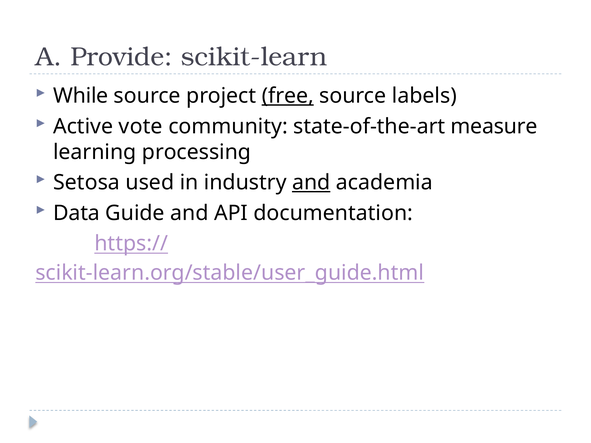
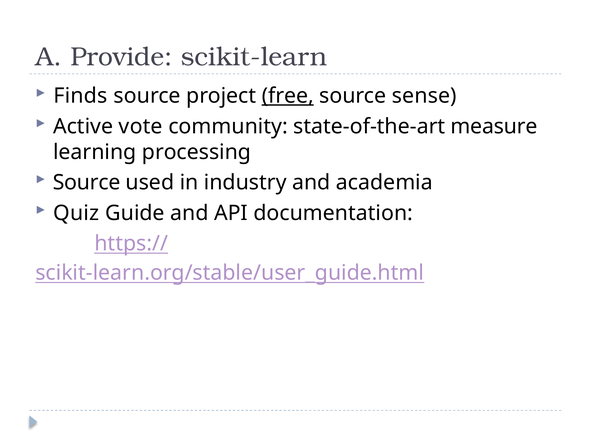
While: While -> Finds (81, 96)
labels: labels -> sense (424, 96)
Setosa: Setosa -> Source (87, 183)
and underline: present -> none (311, 183)
Data: Data -> Quiz (76, 213)
